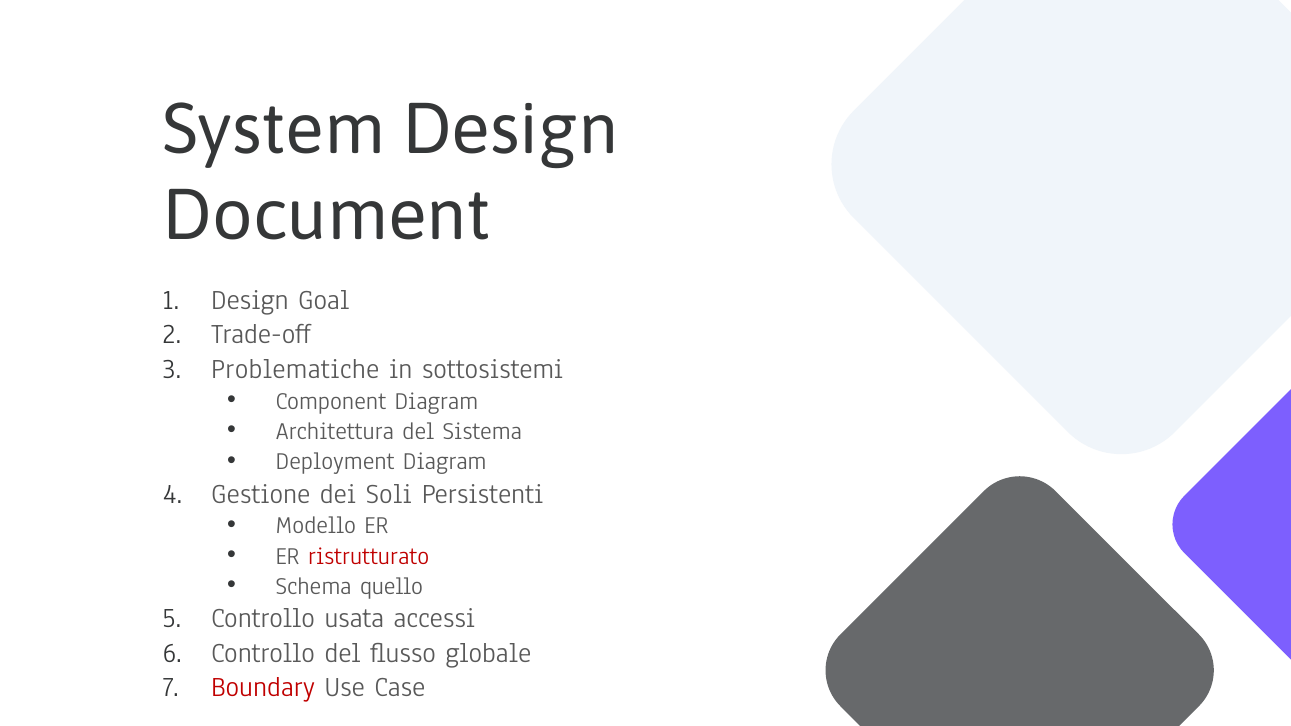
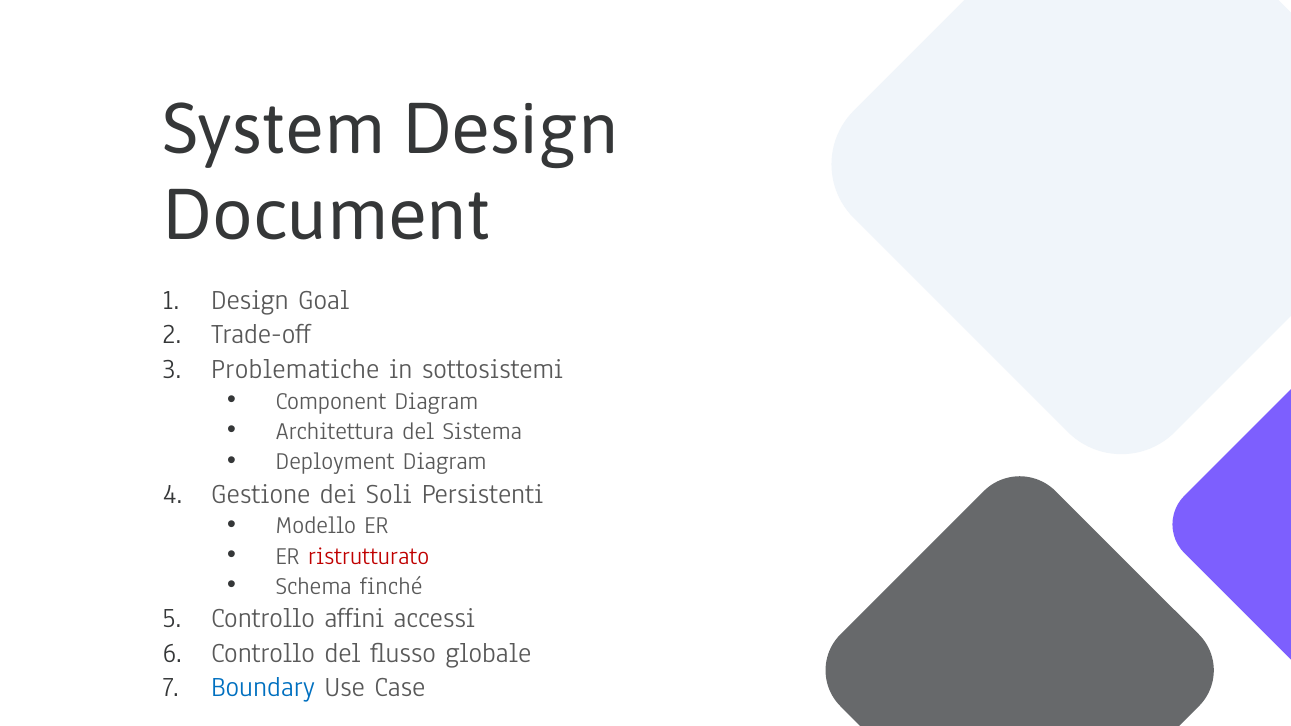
quello: quello -> finché (391, 586)
usata: usata -> affini (354, 619)
Boundary colour: red -> blue (263, 687)
